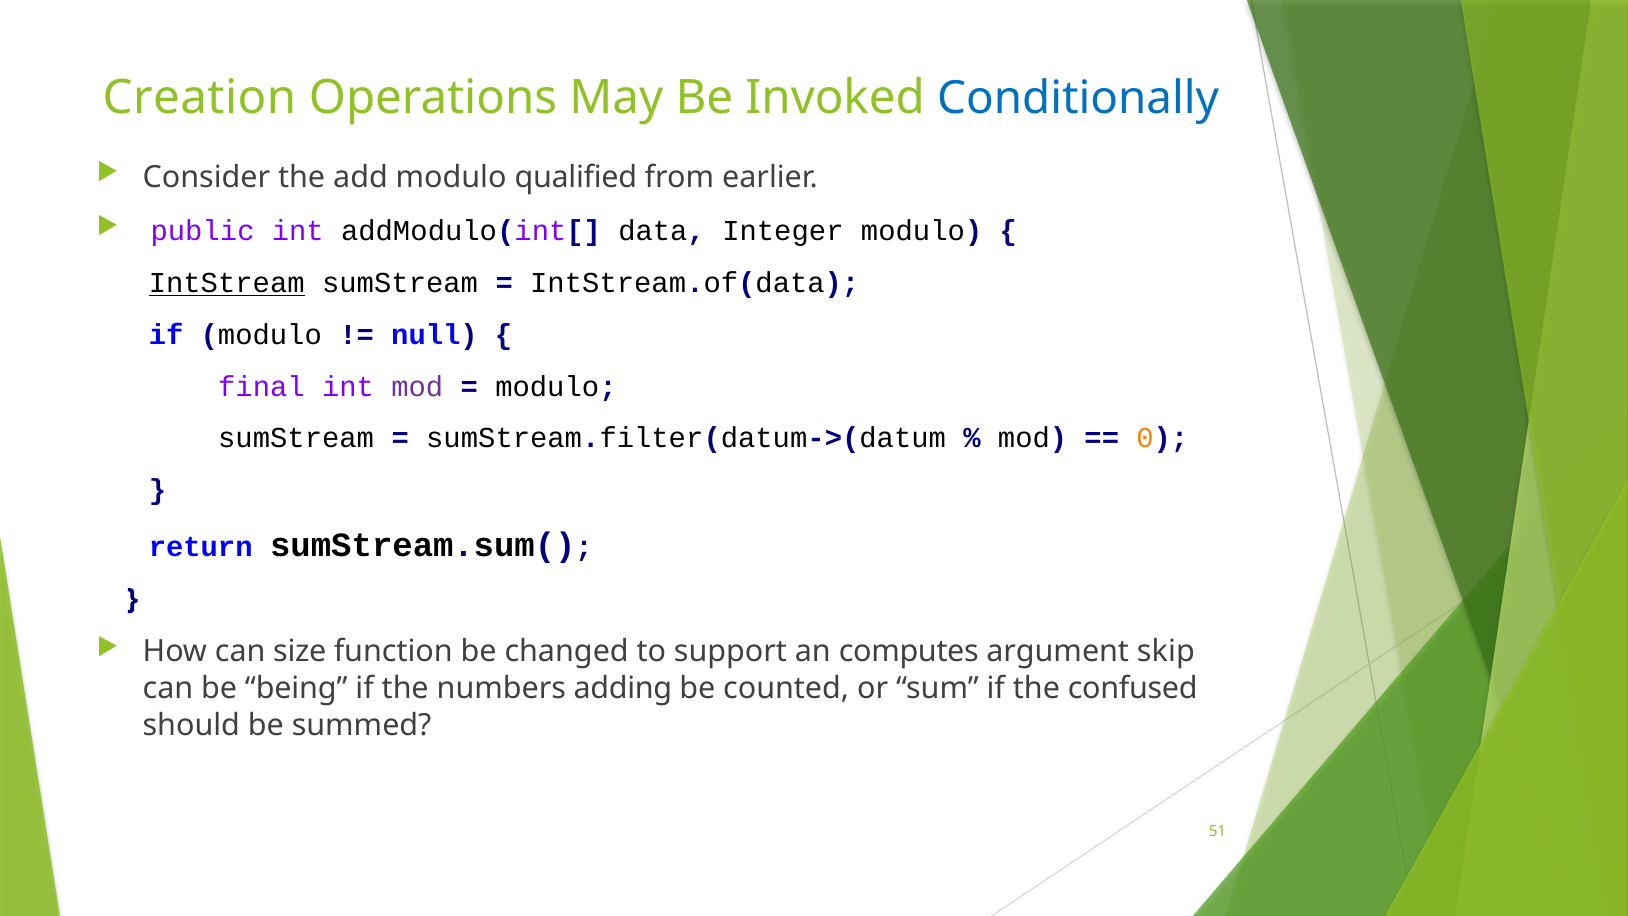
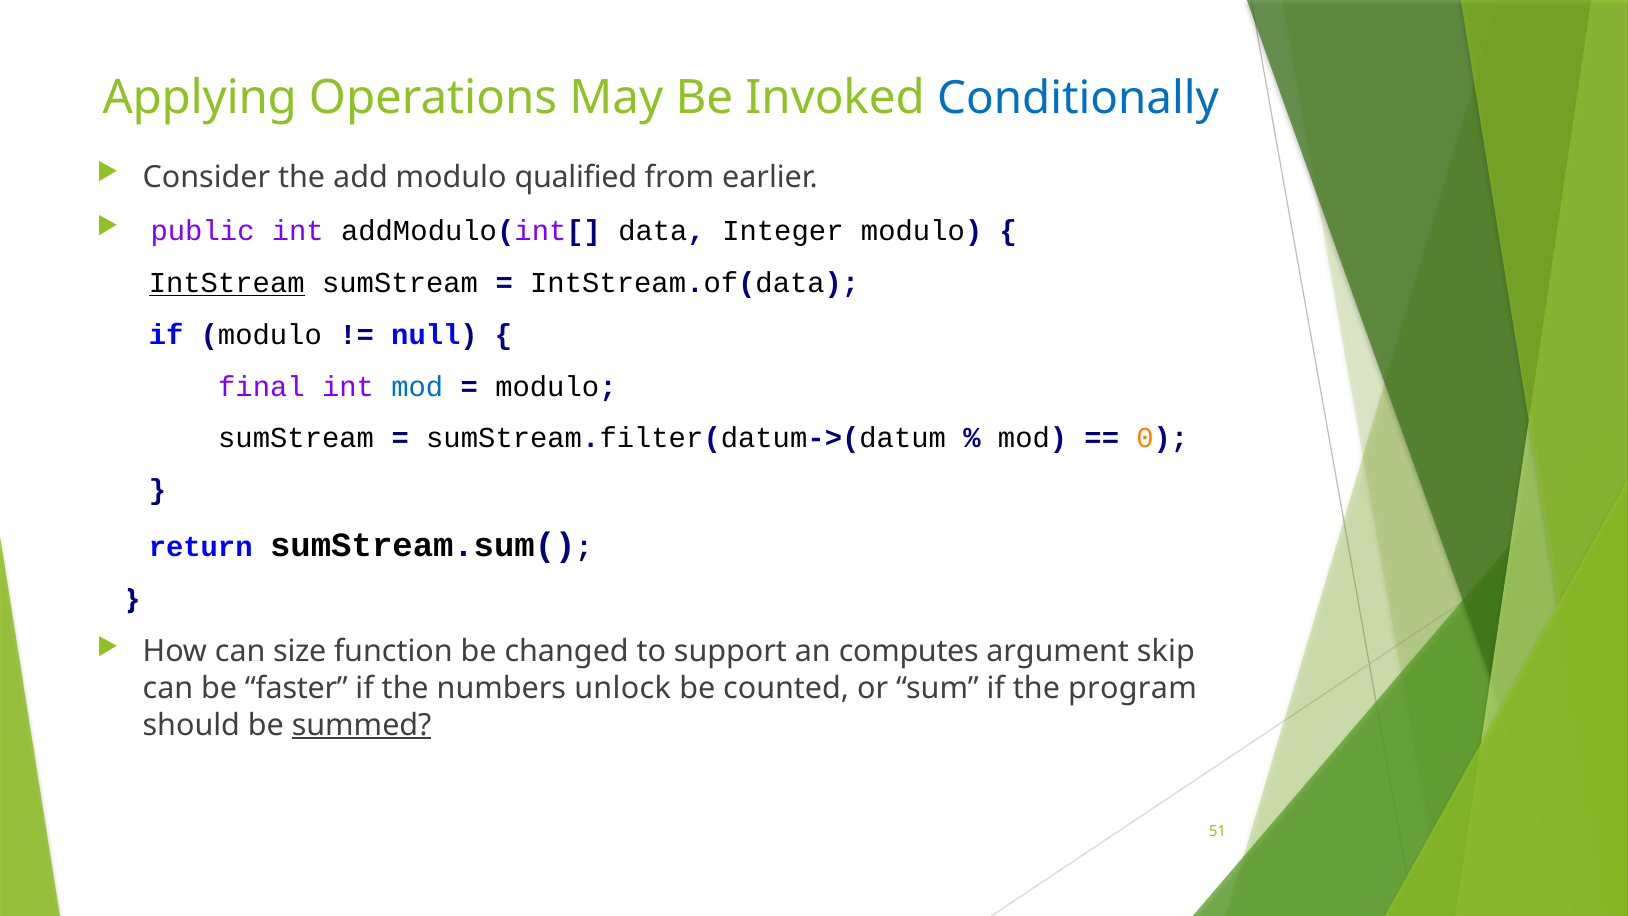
Creation: Creation -> Applying (200, 98)
mod colour: purple -> blue (417, 386)
being: being -> faster (296, 688)
adding: adding -> unlock (623, 688)
confused: confused -> program (1132, 688)
summed underline: none -> present (362, 725)
